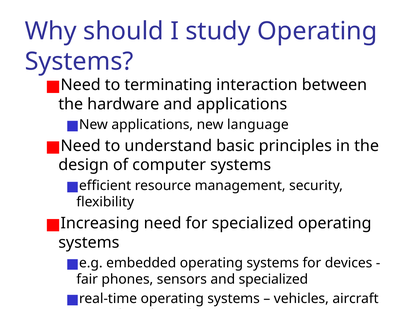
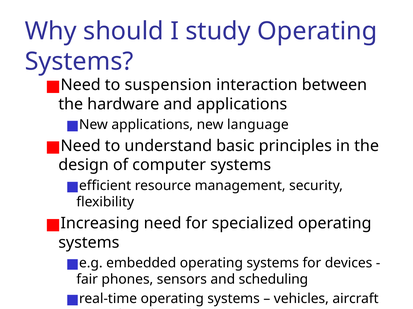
terminating: terminating -> suspension (168, 85)
and specialized: specialized -> scheduling (273, 280)
